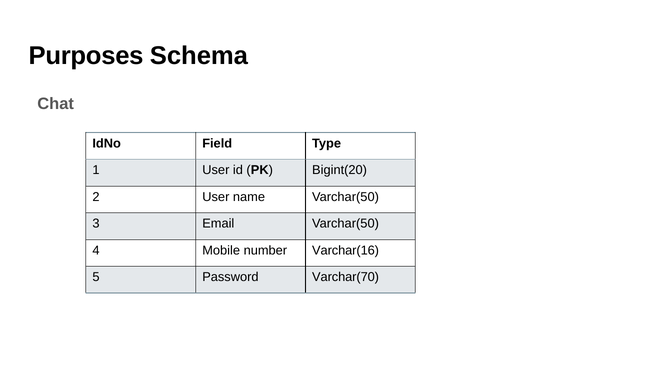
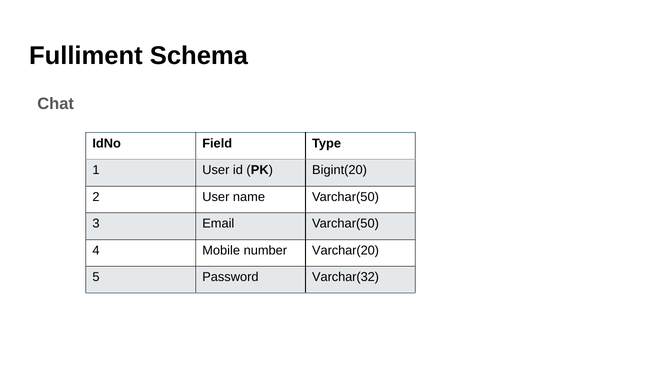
Purposes: Purposes -> Fulliment (86, 56)
Varchar(16: Varchar(16 -> Varchar(20 (346, 250)
Varchar(70: Varchar(70 -> Varchar(32 (346, 277)
